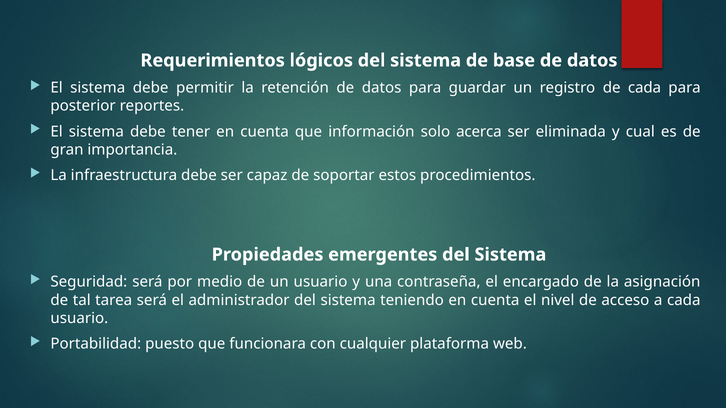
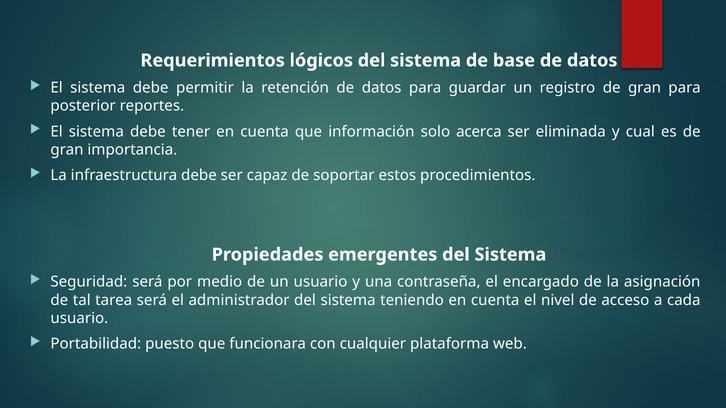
registro de cada: cada -> gran (645, 88)
